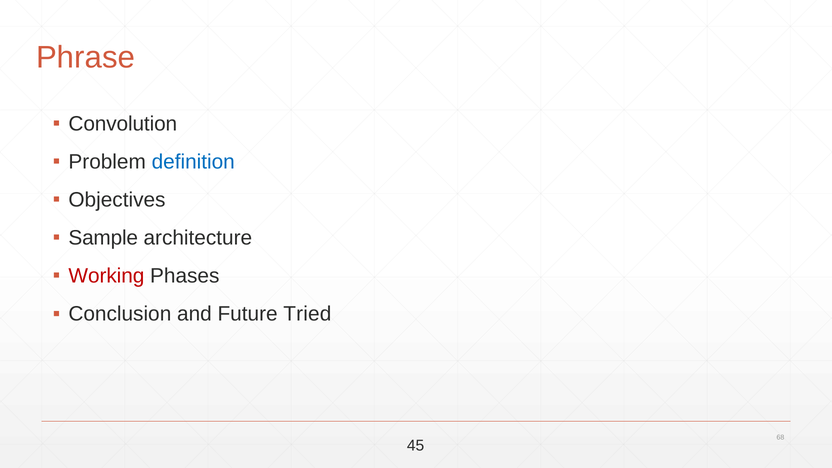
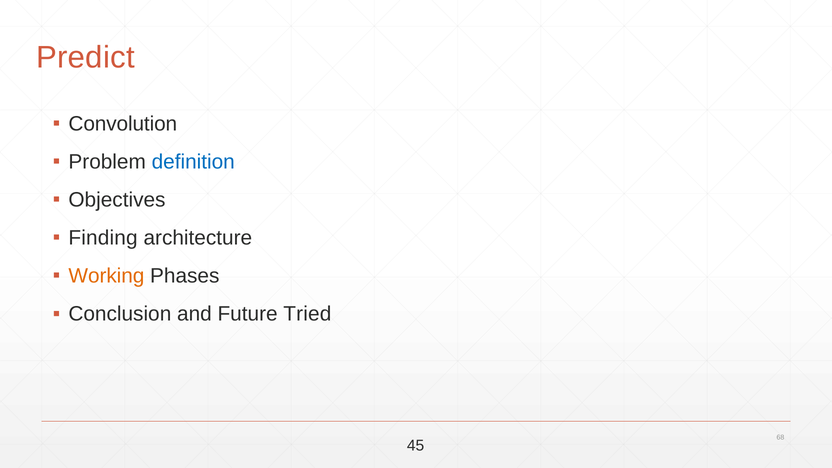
Phrase: Phrase -> Predict (85, 57)
Sample: Sample -> Finding (103, 238)
Working colour: red -> orange (106, 276)
